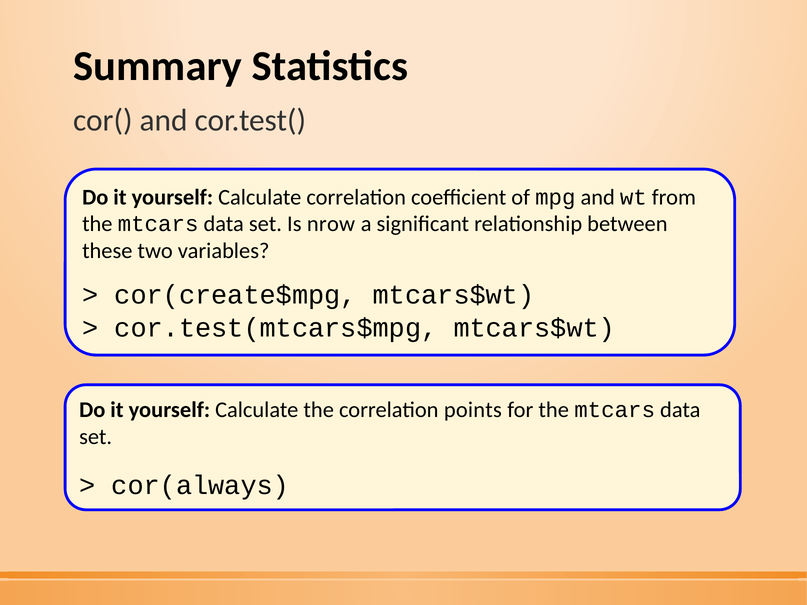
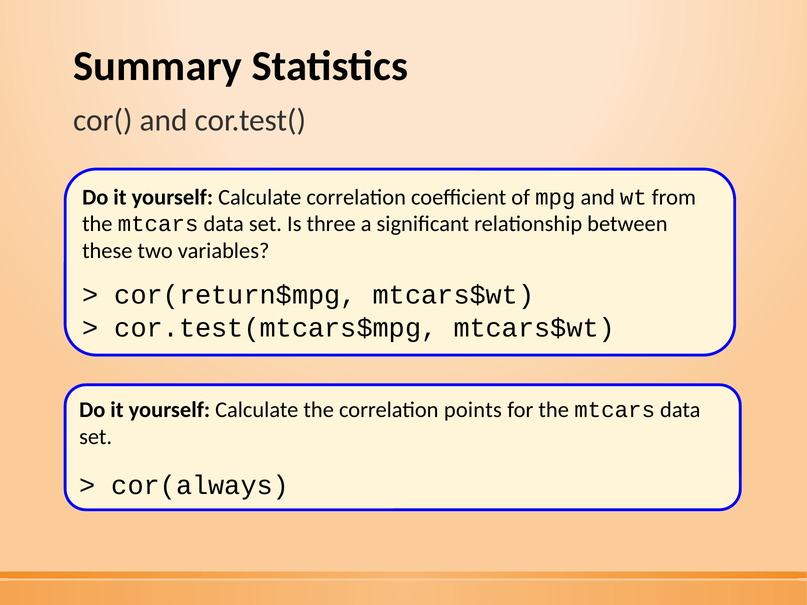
nrow: nrow -> three (331, 224)
cor(create$mpg: cor(create$mpg -> cor(return$mpg (236, 295)
